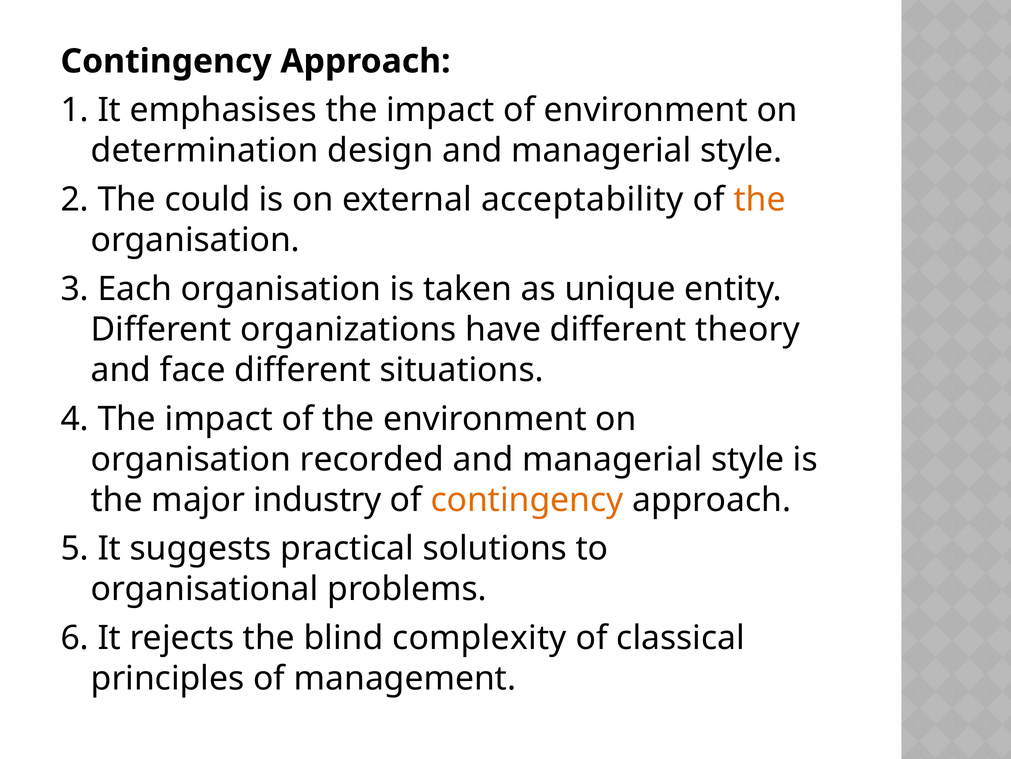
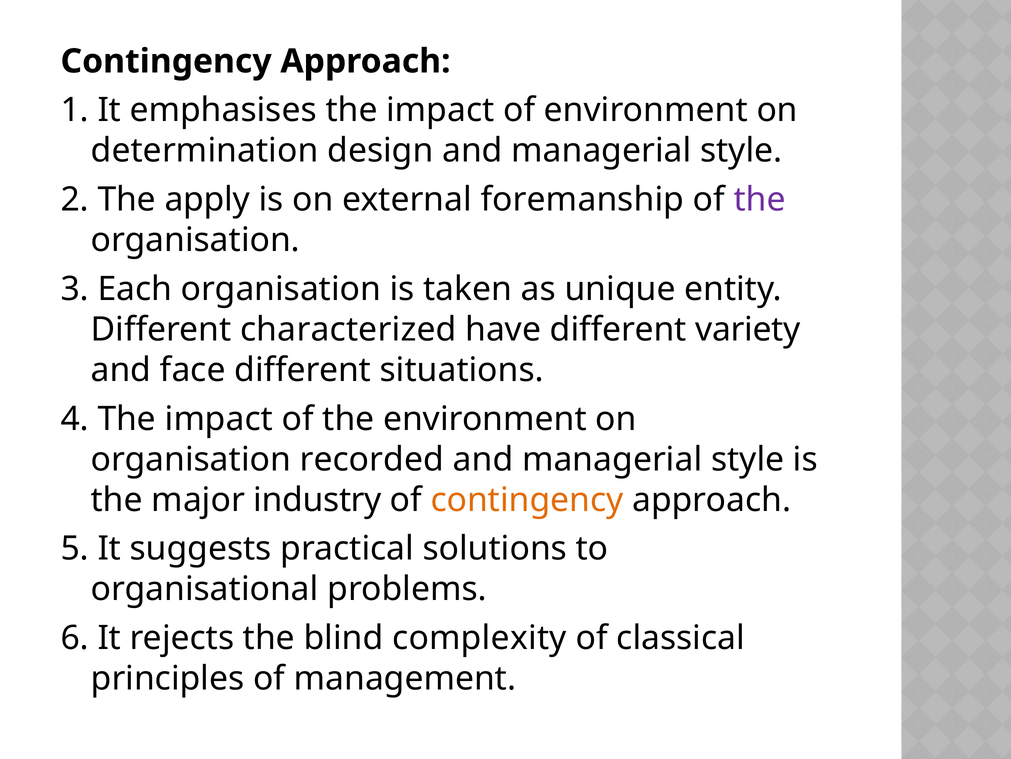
could: could -> apply (207, 199)
acceptability: acceptability -> foremanship (582, 199)
the colour: orange -> purple (760, 199)
organizations: organizations -> characterized (348, 329)
theory: theory -> variety (748, 329)
